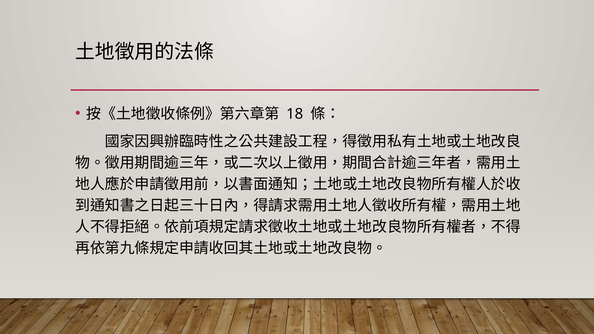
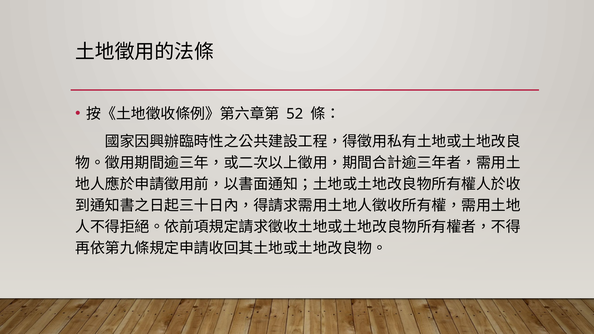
18: 18 -> 52 (295, 114)
